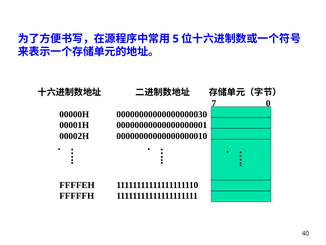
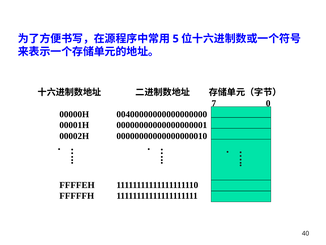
00000000000000000030: 00000000000000000030 -> 00400000000000000000 (162, 114)
